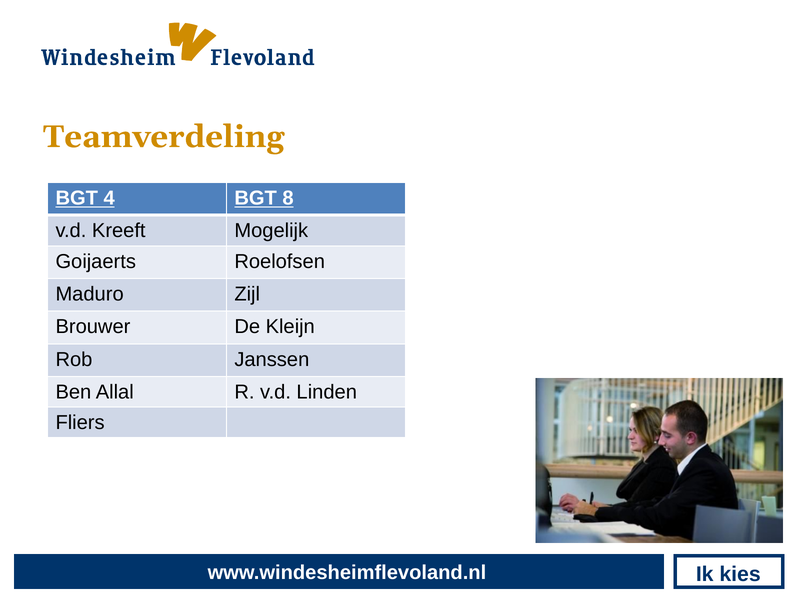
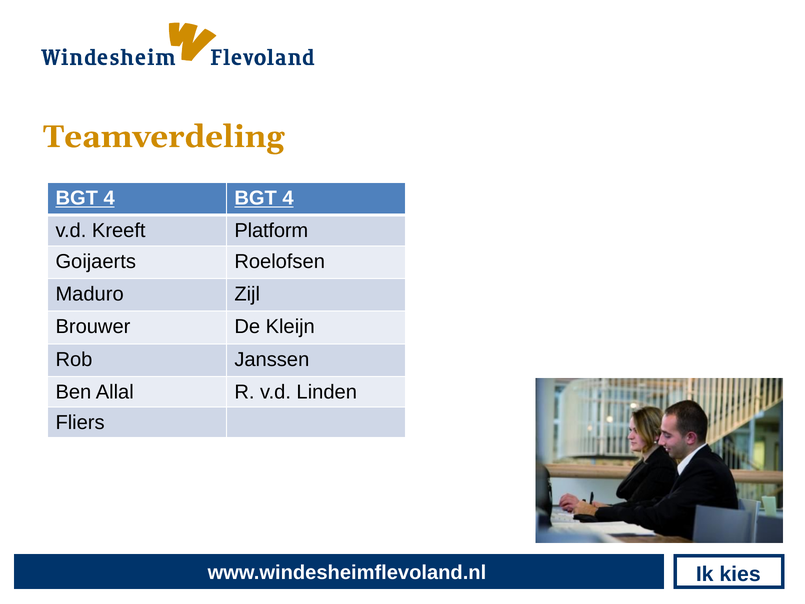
4 BGT 8: 8 -> 4 (288, 198)
Mogelijk: Mogelijk -> Platform (271, 231)
